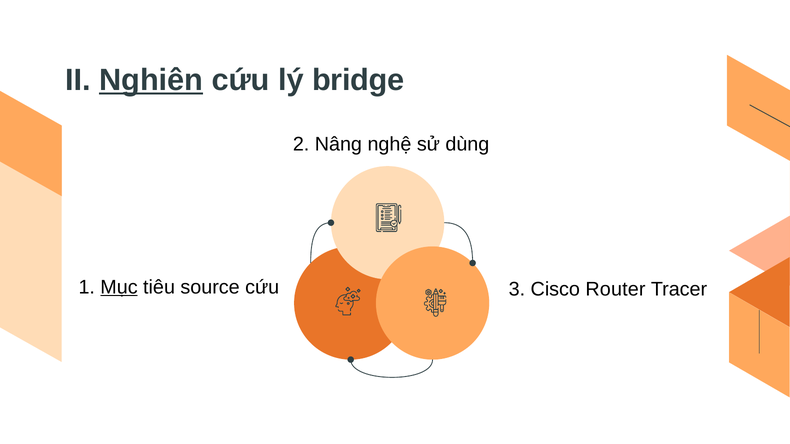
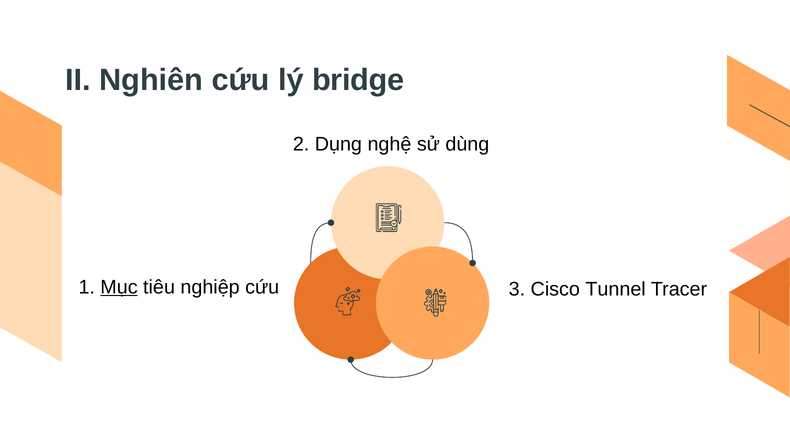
Nghiên underline: present -> none (151, 80)
Nâng: Nâng -> Dụng (338, 144)
source: source -> nghiệp (210, 287)
Router: Router -> Tunnel (616, 289)
